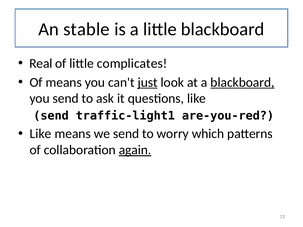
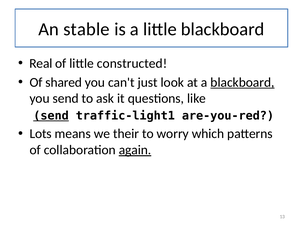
complicates: complicates -> constructed (132, 64)
Of means: means -> shared (64, 82)
just underline: present -> none (148, 82)
send underline: none -> present (51, 116)
Like: Like -> Lots (41, 134)
we send: send -> their (126, 134)
